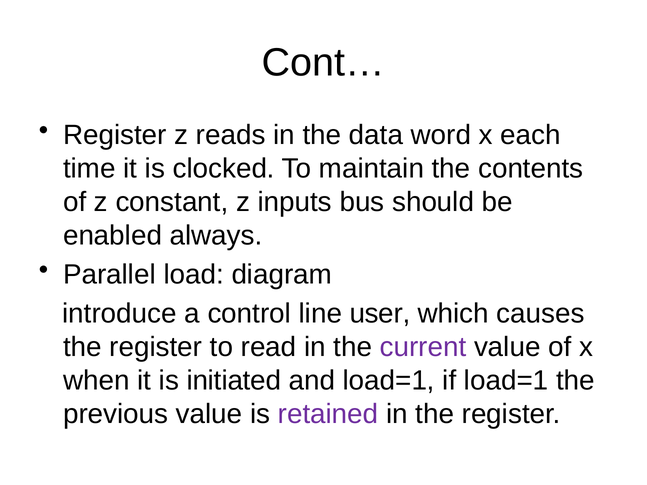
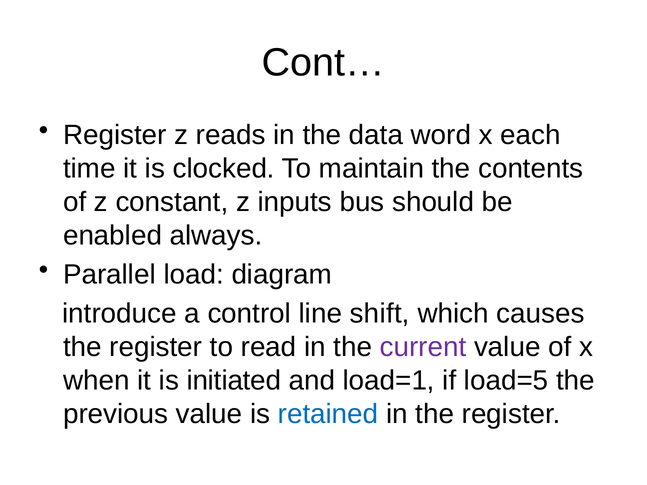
user: user -> shift (380, 314)
if load=1: load=1 -> load=5 (506, 381)
retained colour: purple -> blue (328, 414)
